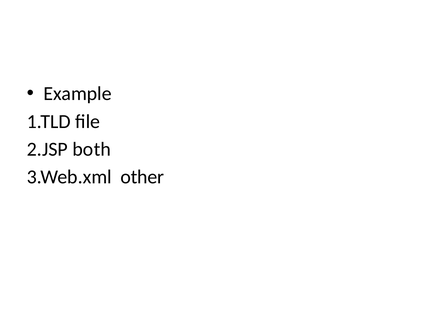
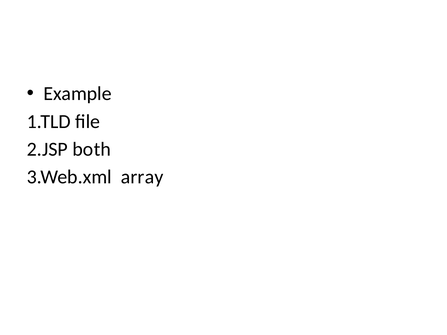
other: other -> array (142, 177)
